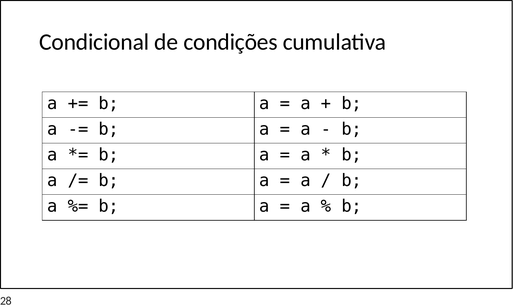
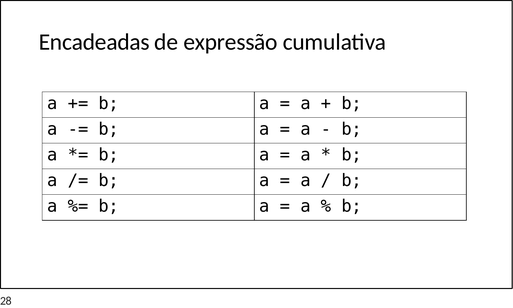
Condicional: Condicional -> Encadeadas (94, 42)
condições: condições -> expressão (231, 42)
